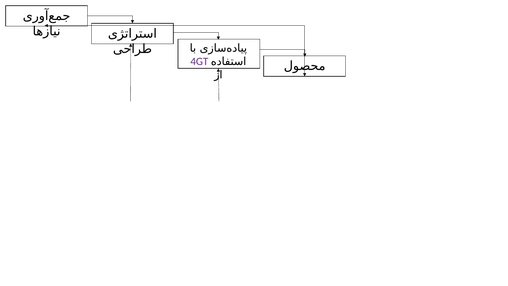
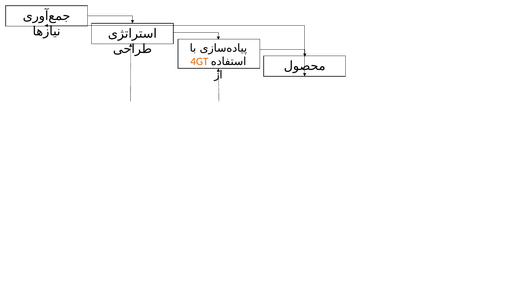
4GT colour: purple -> orange (199, 61)
